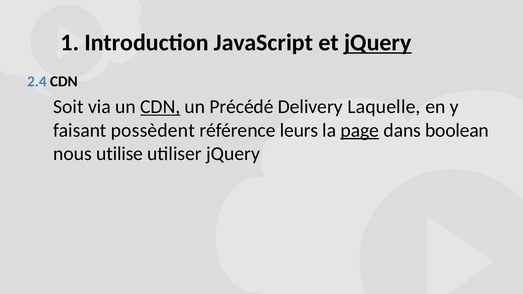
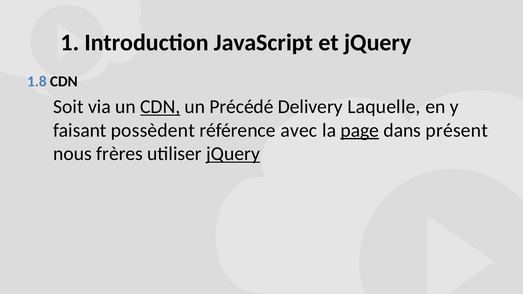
jQuery underline: present -> none (378, 43)
2.4: 2.4 -> 1.8 (37, 82)
leurs: leurs -> avec (299, 130)
boolean: boolean -> présent (457, 130)
utilise: utilise -> frères (120, 154)
jQuery underline: none -> present (233, 154)
